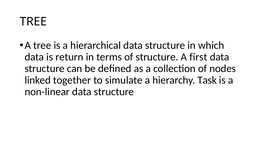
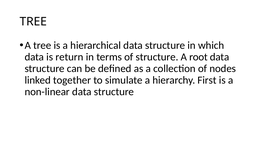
first: first -> root (198, 57)
Task: Task -> First (207, 80)
